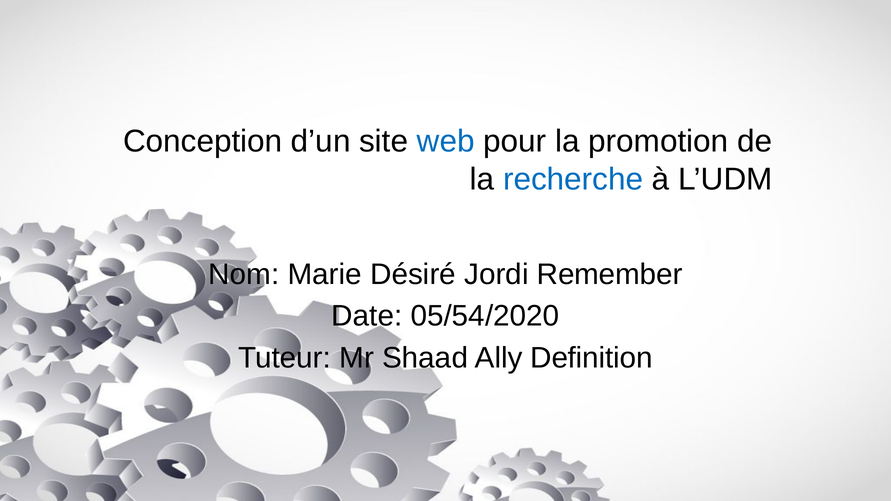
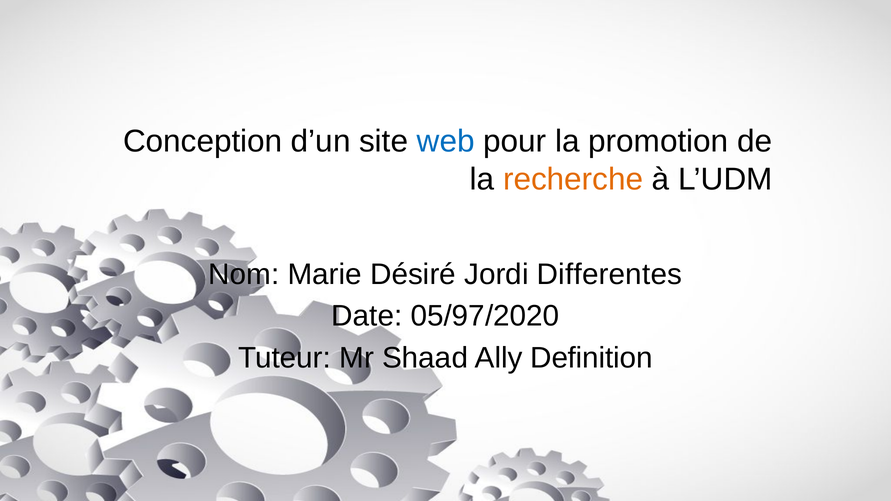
recherche colour: blue -> orange (573, 179)
Remember: Remember -> Differentes (609, 275)
05/54/2020: 05/54/2020 -> 05/97/2020 (485, 316)
